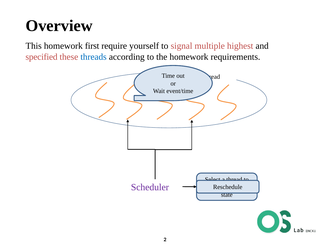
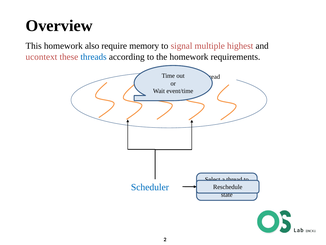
first: first -> also (92, 46)
yourself: yourself -> memory (144, 46)
specified: specified -> ucontext (41, 57)
Scheduler colour: purple -> blue (150, 187)
